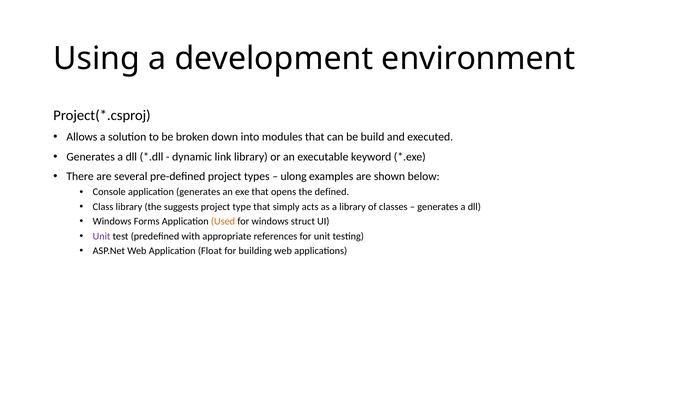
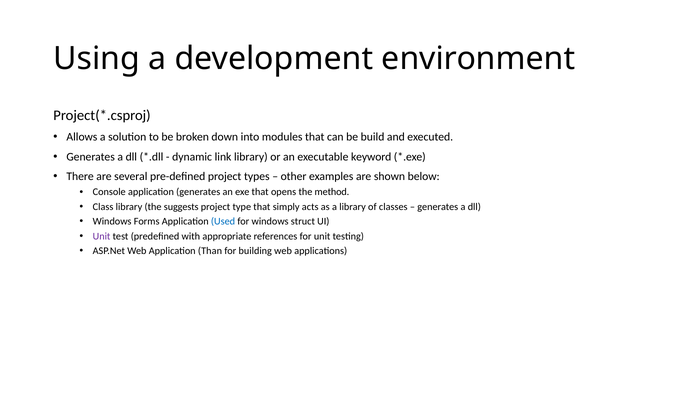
ulong: ulong -> other (294, 176)
defined: defined -> method (332, 192)
Used colour: orange -> blue (223, 221)
Float: Float -> Than (210, 251)
